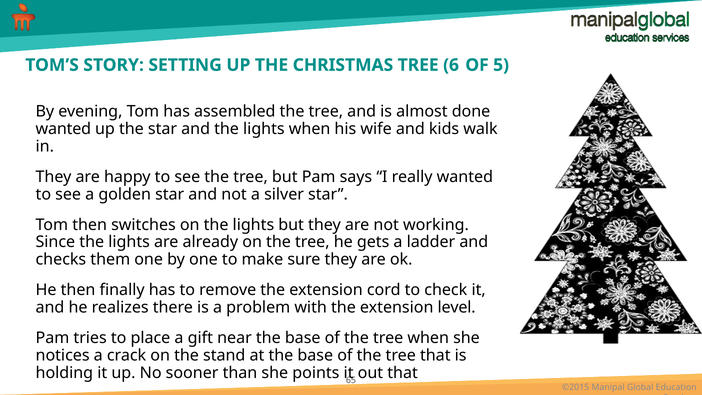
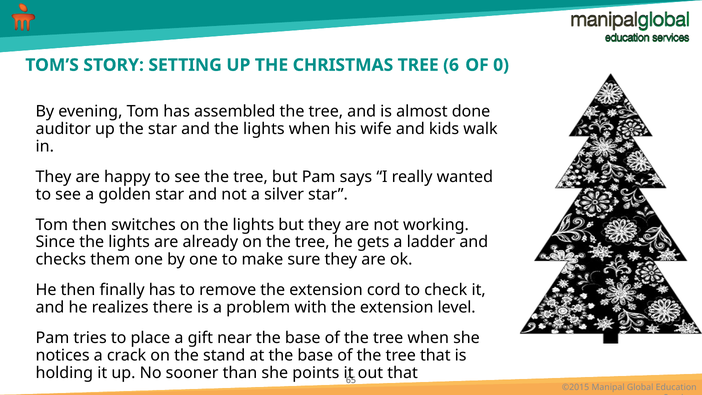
5: 5 -> 0 (501, 65)
wanted: wanted -> auditor (63, 129)
